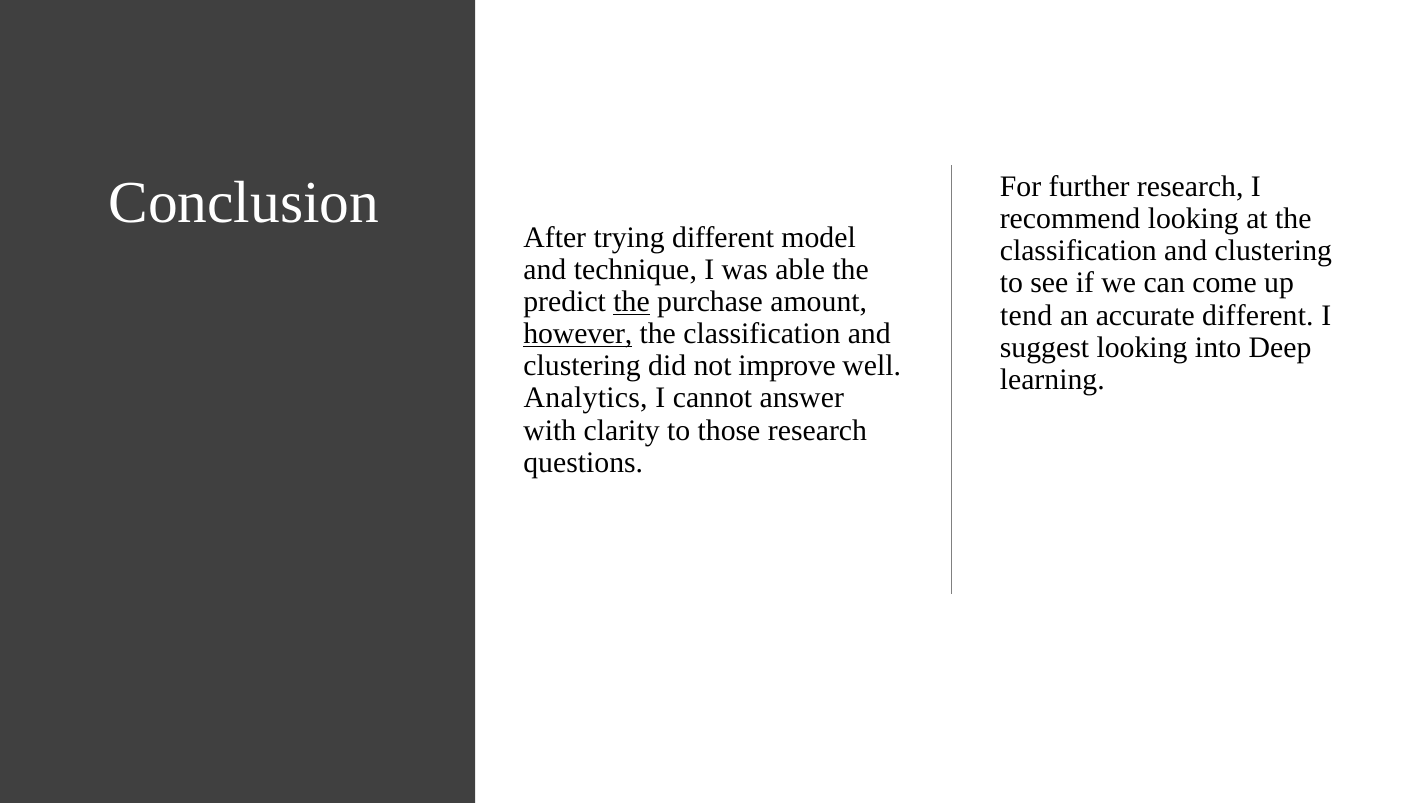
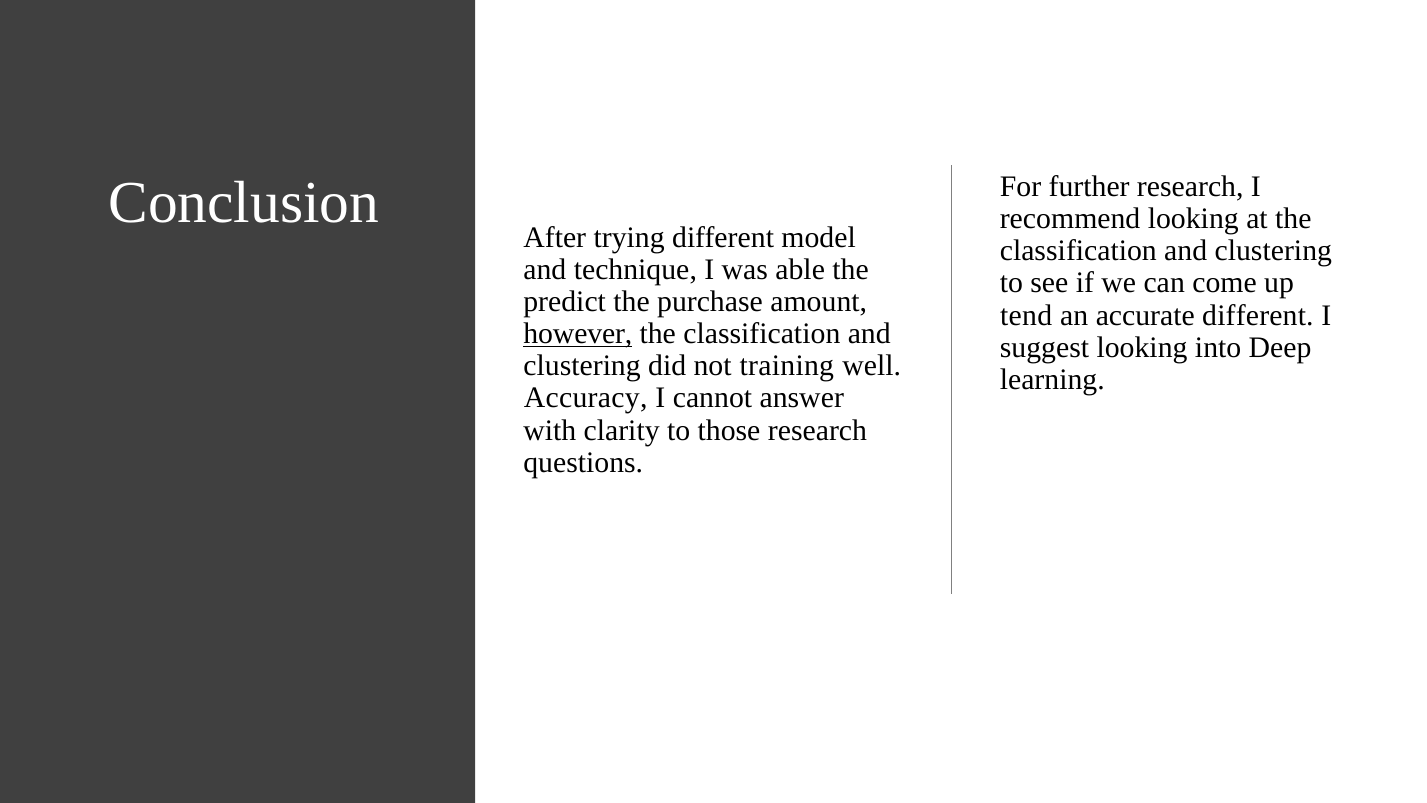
the underline: present -> none (632, 302)
improve: improve -> training (787, 366)
Analytics: Analytics -> Accuracy (586, 398)
